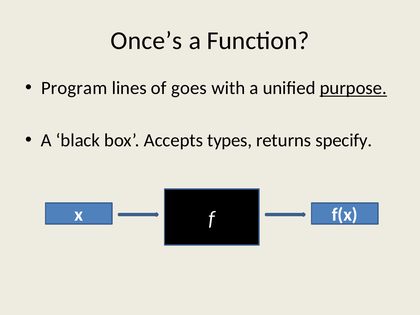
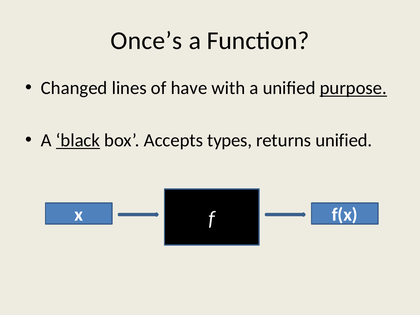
Program: Program -> Changed (74, 88)
goes: goes -> have (189, 88)
black underline: none -> present (78, 140)
returns specify: specify -> unified (344, 140)
